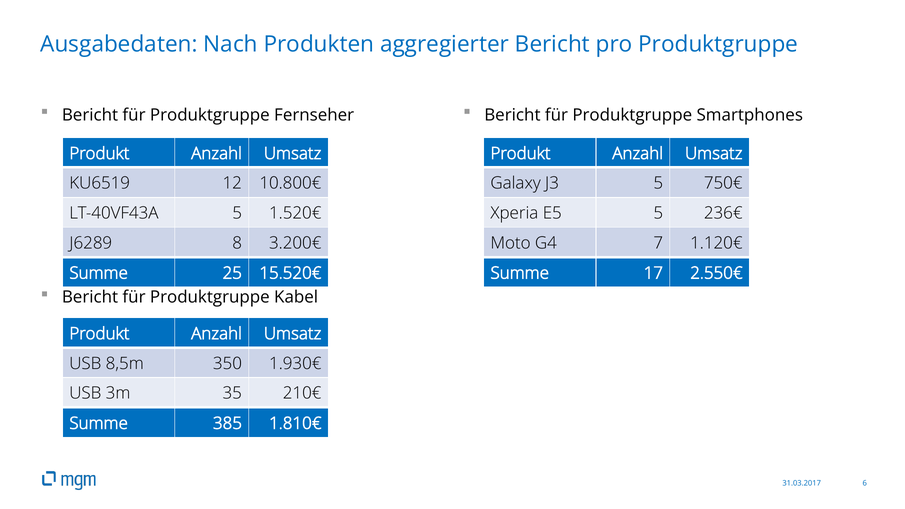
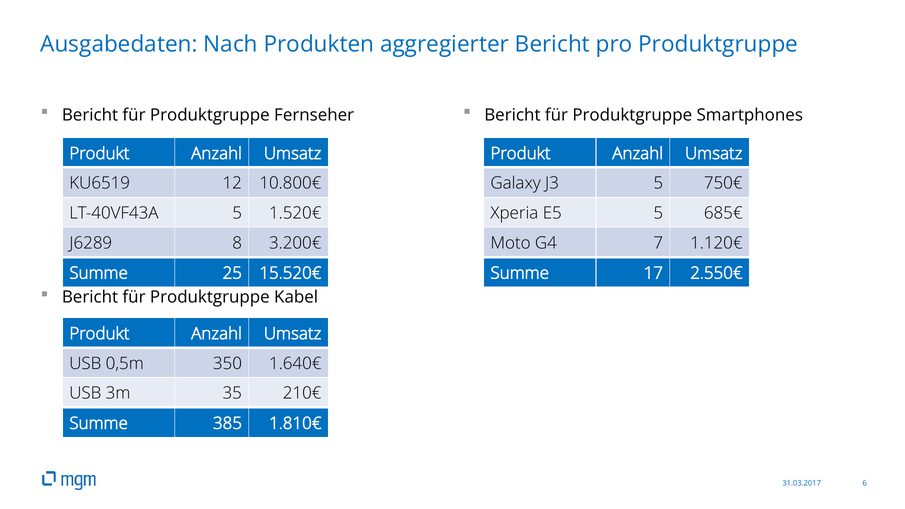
236€: 236€ -> 685€ (723, 213)
8,5m: 8,5m -> 0,5m (125, 364)
1.930€: 1.930€ -> 1.640€ (295, 364)
